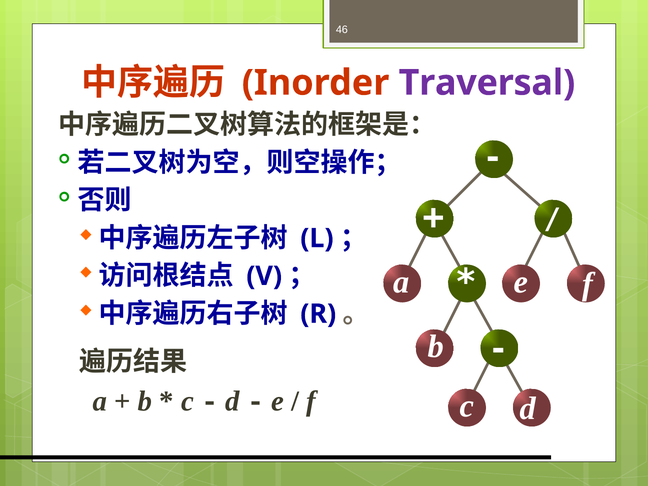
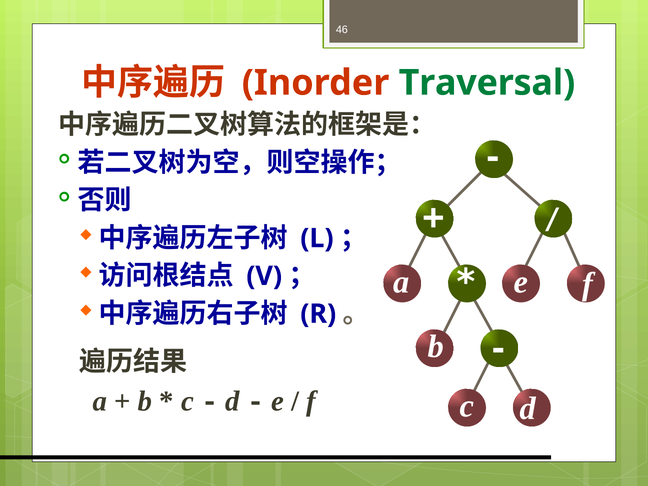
Traversal colour: purple -> green (487, 83)
